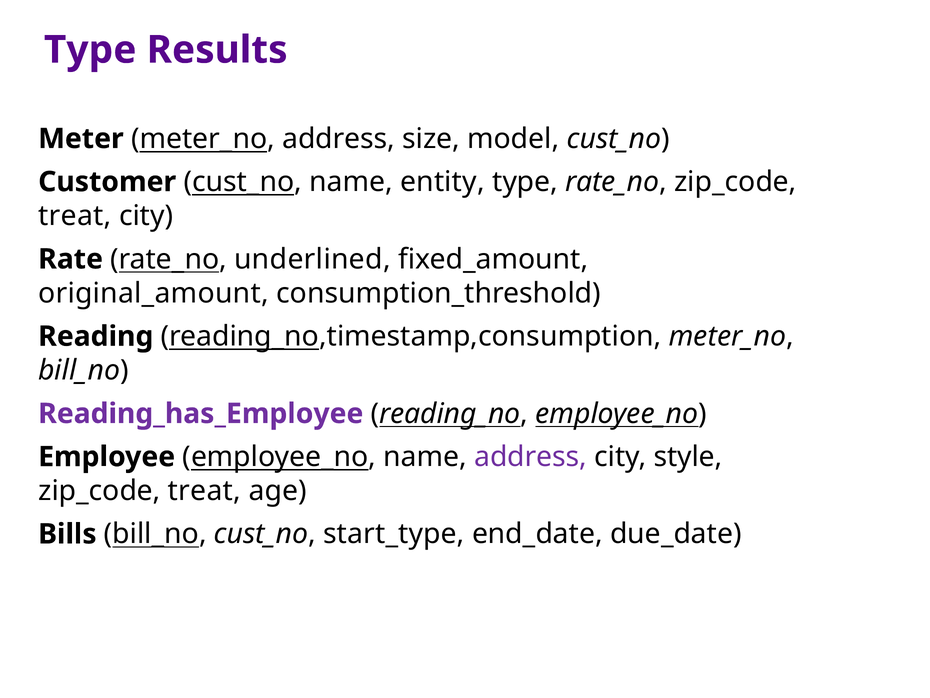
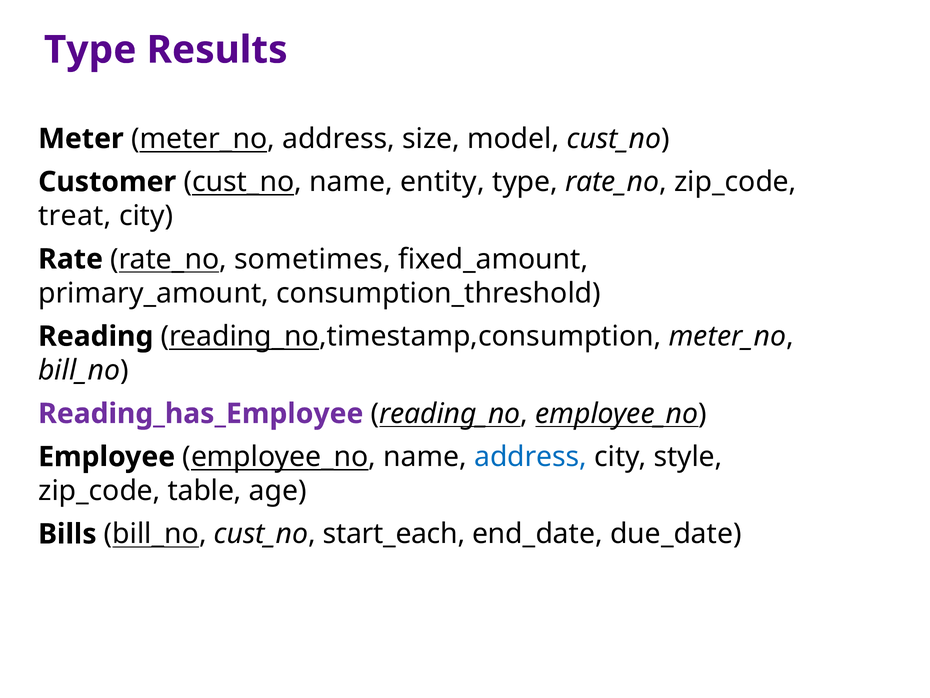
underlined: underlined -> sometimes (312, 259)
original_amount: original_amount -> primary_amount (154, 293)
address colour: purple -> blue (531, 457)
treat: treat -> table (205, 491)
start_type: start_type -> start_each (394, 534)
